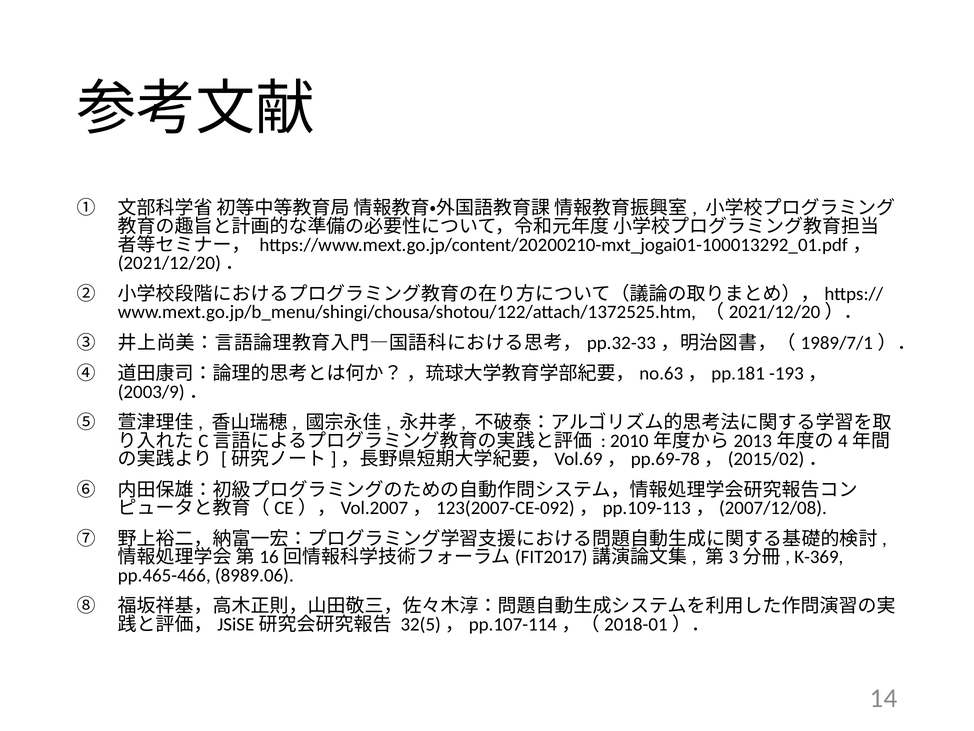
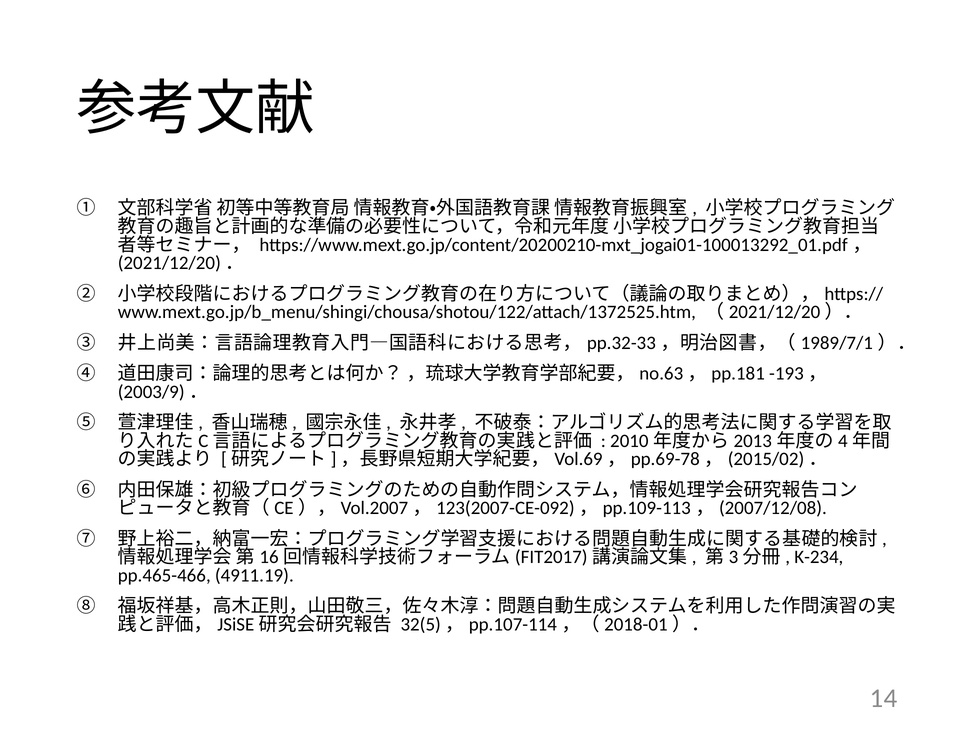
K-369: K-369 -> K-234 (819, 557)
8989.06: 8989.06 -> 4911.19 (254, 575)
